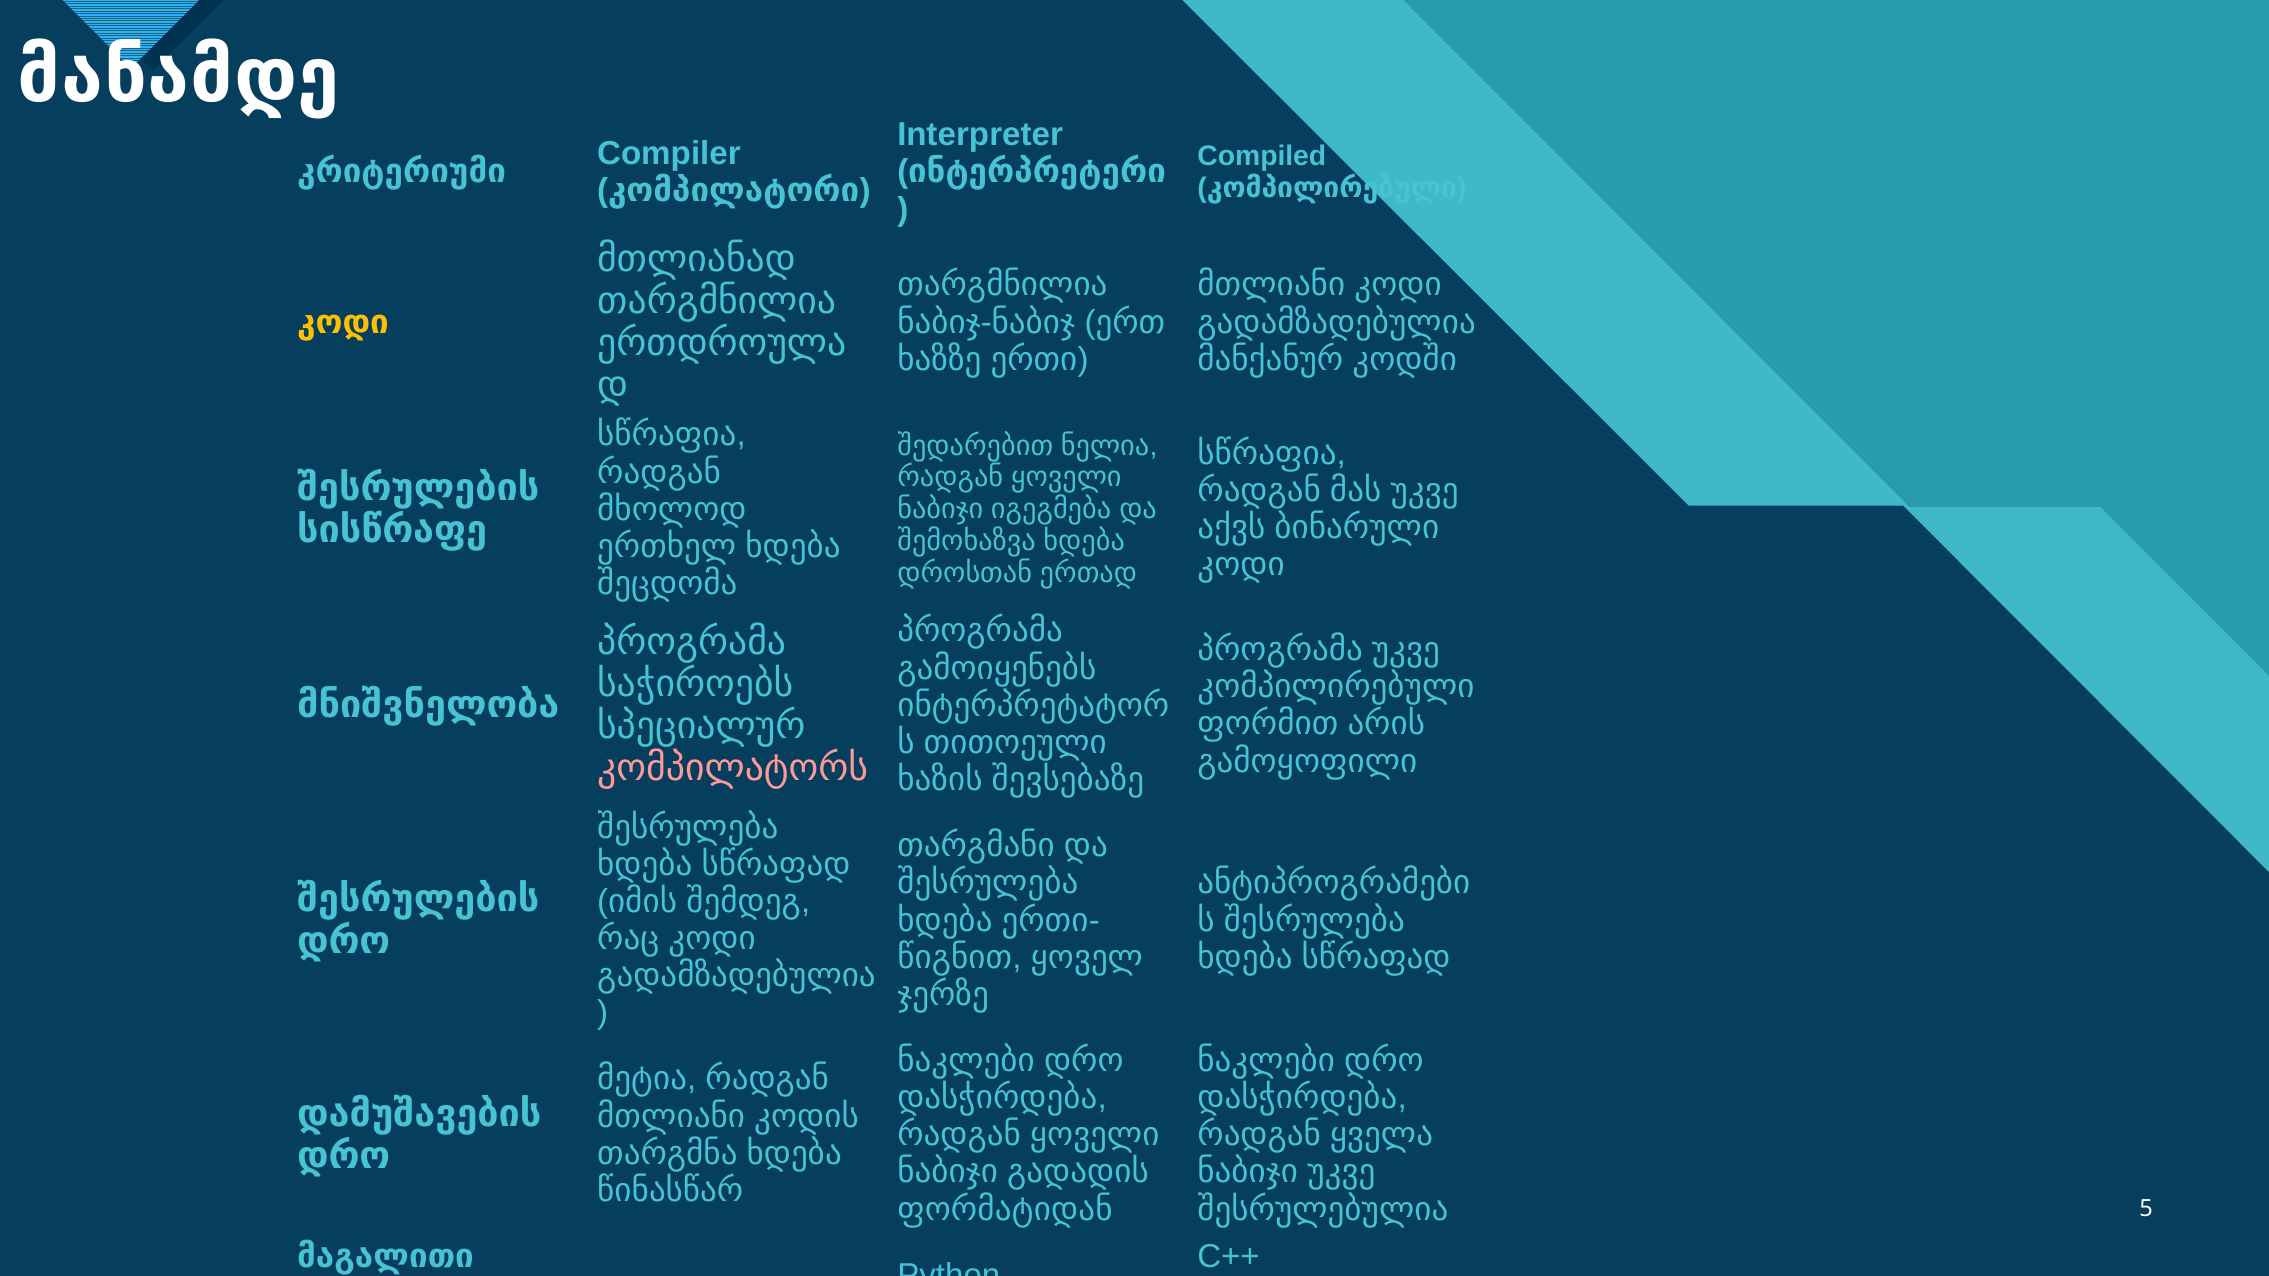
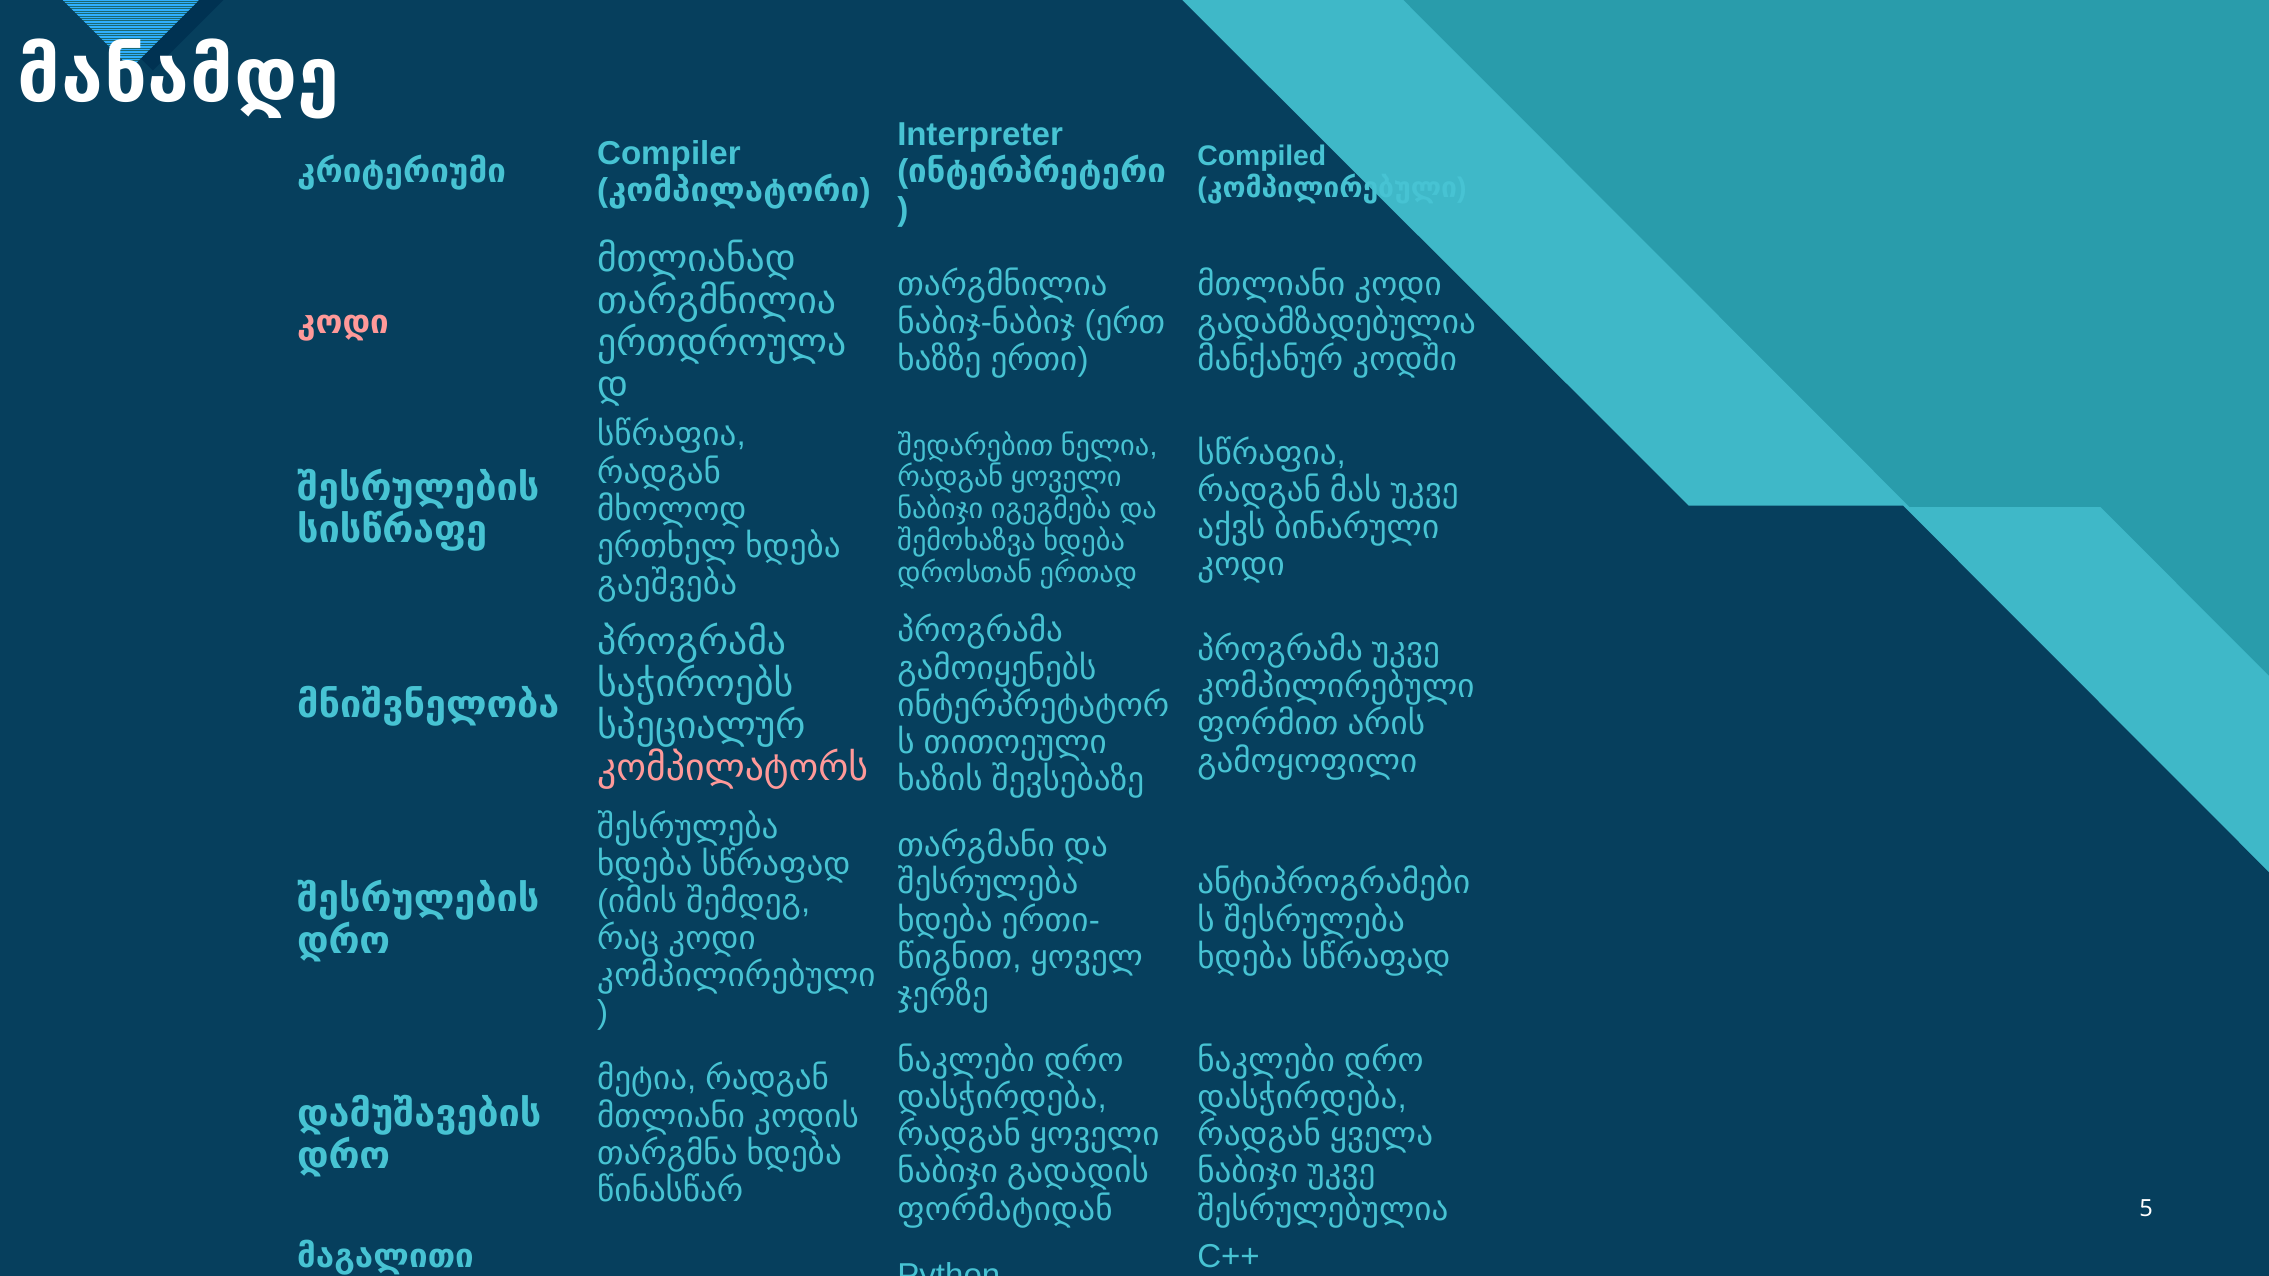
კოდი colour: yellow -> pink (343, 322)
შეცდომა: შეცდომა -> გაეშვება (667, 584)
გადამზადებულია: გადამზადებულია -> კომპილირებული (736, 976)
